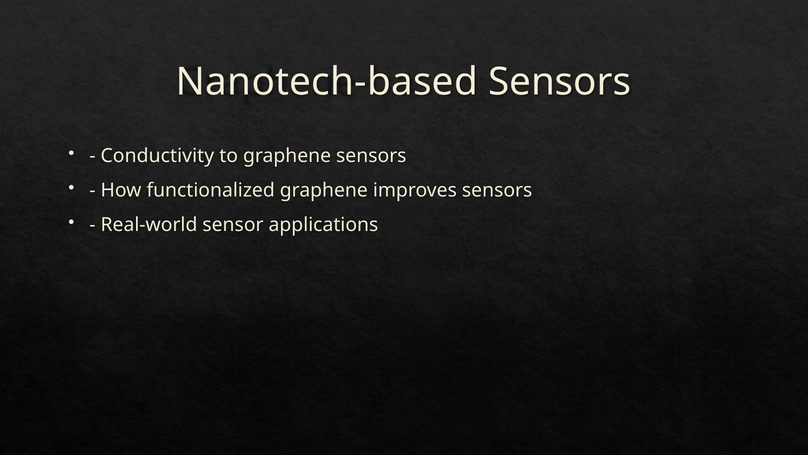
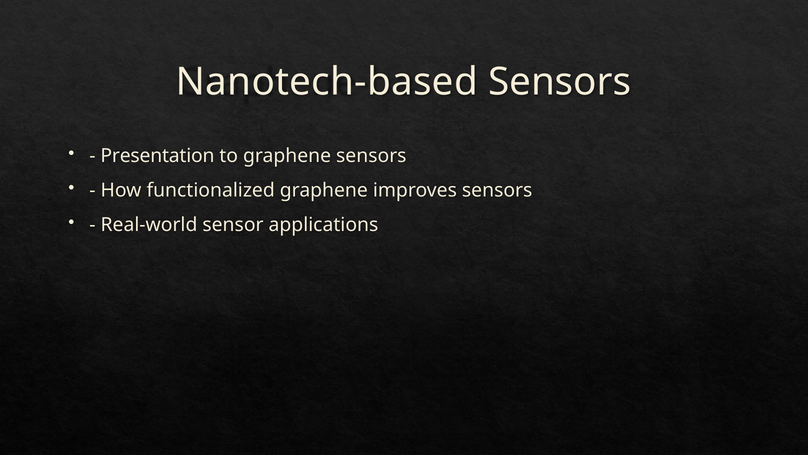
Conductivity: Conductivity -> Presentation (157, 156)
